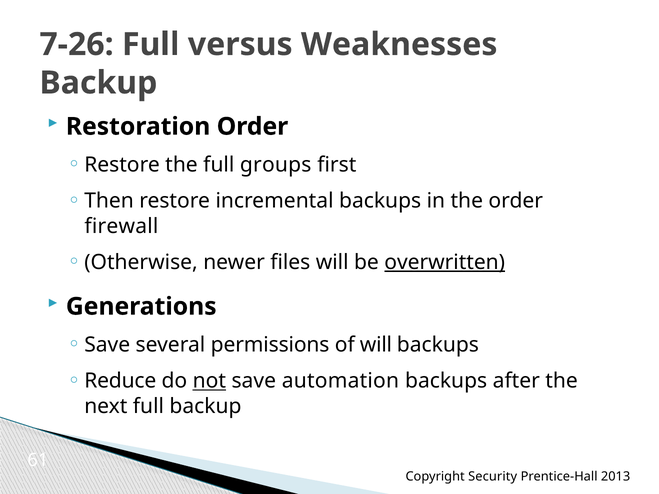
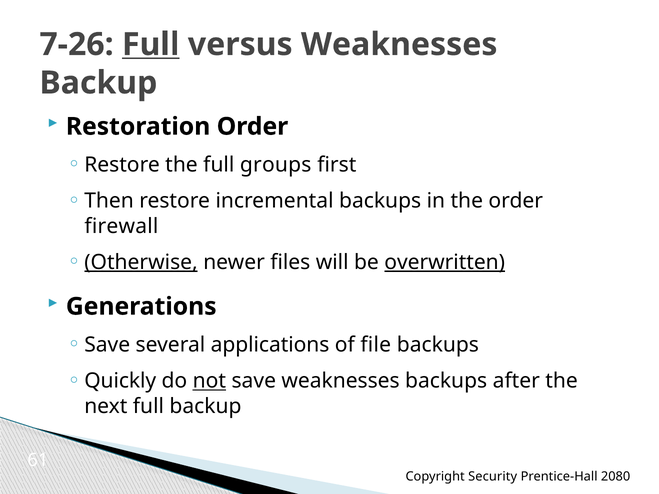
Full underline: none -> present (151, 44)
Otherwise underline: none -> present (141, 262)
permissions: permissions -> applications (270, 345)
of will: will -> file (376, 345)
Reduce: Reduce -> Quickly (120, 381)
save automation: automation -> weaknesses (341, 381)
2013: 2013 -> 2080 (616, 477)
